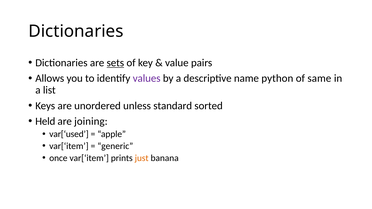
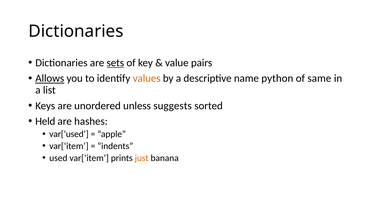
Allows underline: none -> present (50, 78)
values colour: purple -> orange (147, 78)
standard: standard -> suggests (173, 106)
joining: joining -> hashes (91, 121)
generic: generic -> indents (115, 146)
once: once -> used (58, 158)
